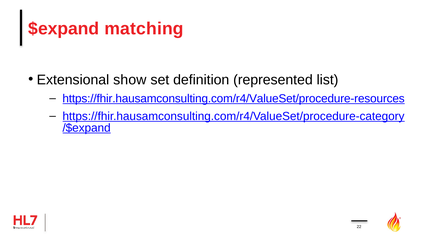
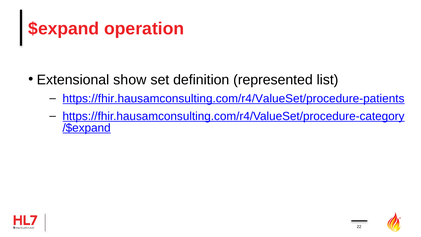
matching: matching -> operation (144, 29)
https://fhir.hausamconsulting.com/r4/ValueSet/procedure-resources: https://fhir.hausamconsulting.com/r4/ValueSet/procedure-resources -> https://fhir.hausamconsulting.com/r4/ValueSet/procedure-patients (233, 99)
